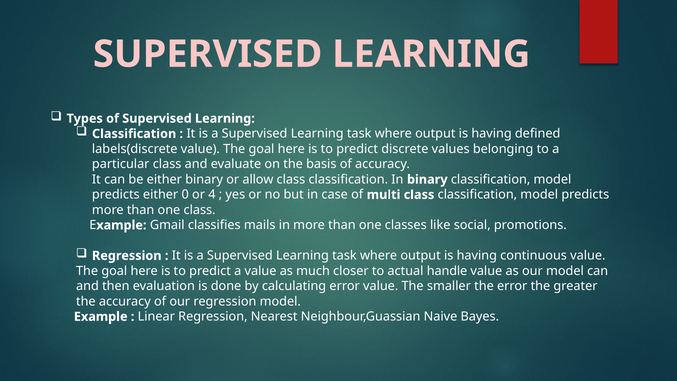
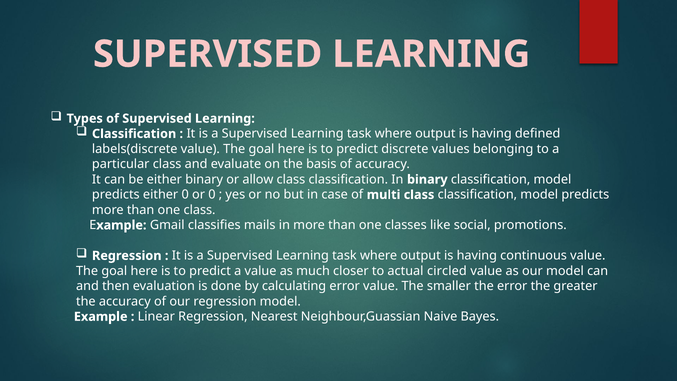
or 4: 4 -> 0 (212, 195)
handle: handle -> circled (447, 271)
